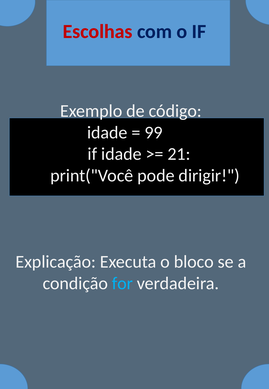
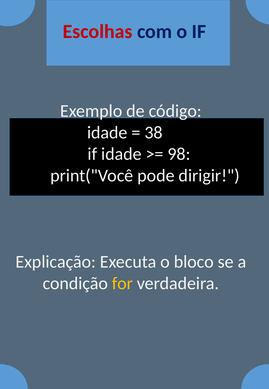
99: 99 -> 38 (154, 132)
21: 21 -> 98 (179, 154)
for colour: light blue -> yellow (122, 283)
